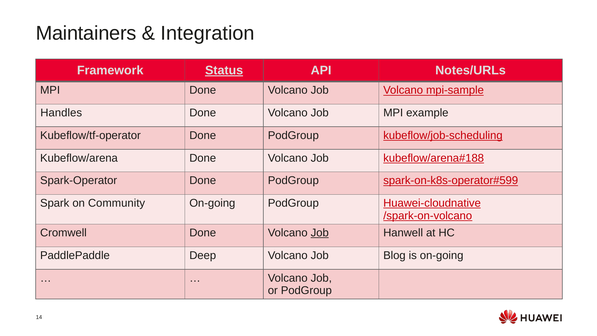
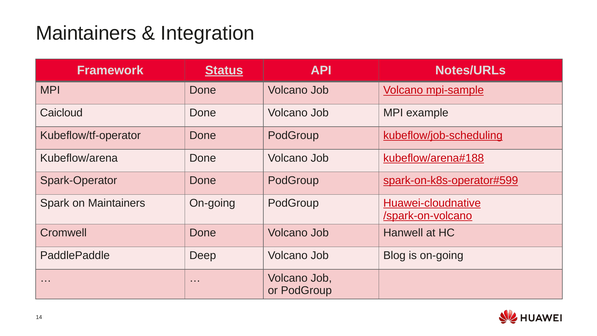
Handles: Handles -> Caicloud (61, 113)
on Community: Community -> Maintainers (117, 203)
Job underline: present -> none (320, 233)
